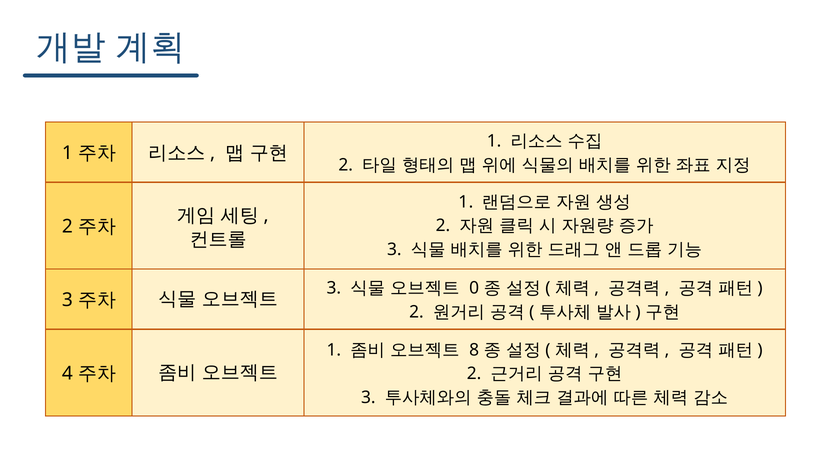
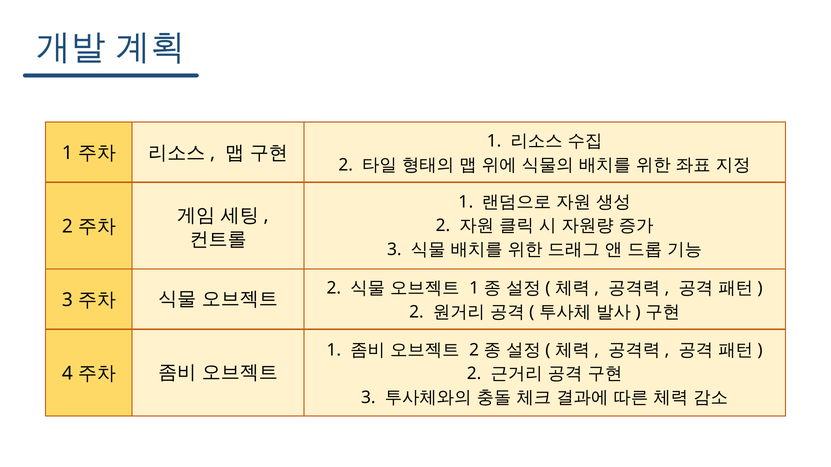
3: 3 -> 2 (334, 288)
0: 0 -> 1 (474, 288)
8: 8 -> 2 (474, 350)
